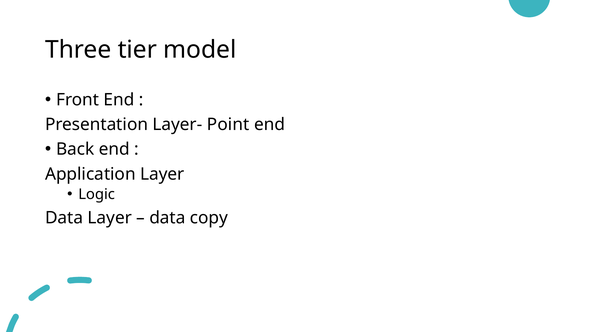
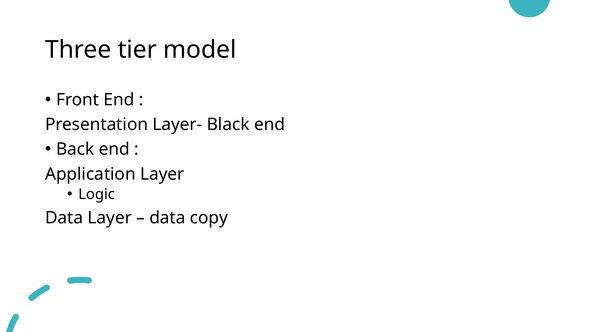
Point: Point -> Black (228, 125)
